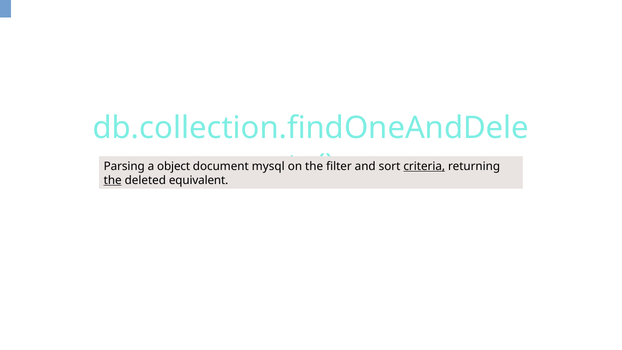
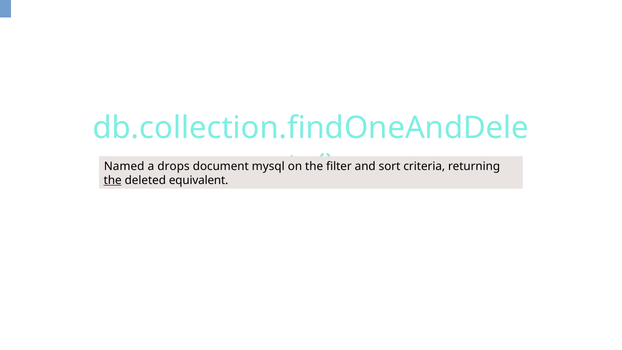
Parsing: Parsing -> Named (124, 166)
object: object -> drops (174, 166)
criteria underline: present -> none (424, 166)
